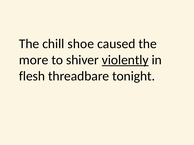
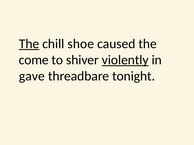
The underline: none -> present (29, 44)
more: more -> come (34, 60)
flesh: flesh -> gave (32, 76)
